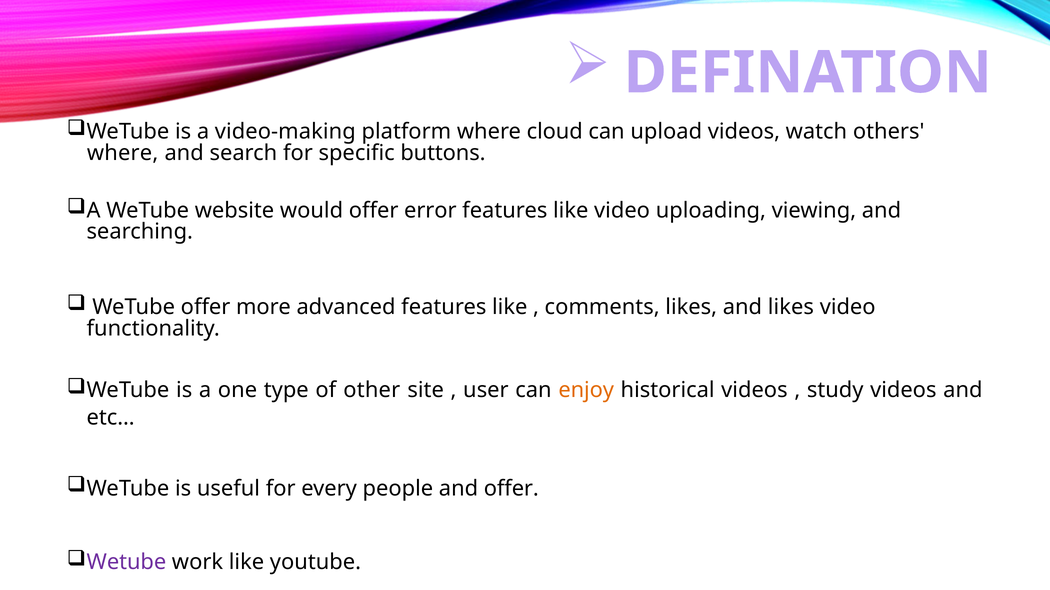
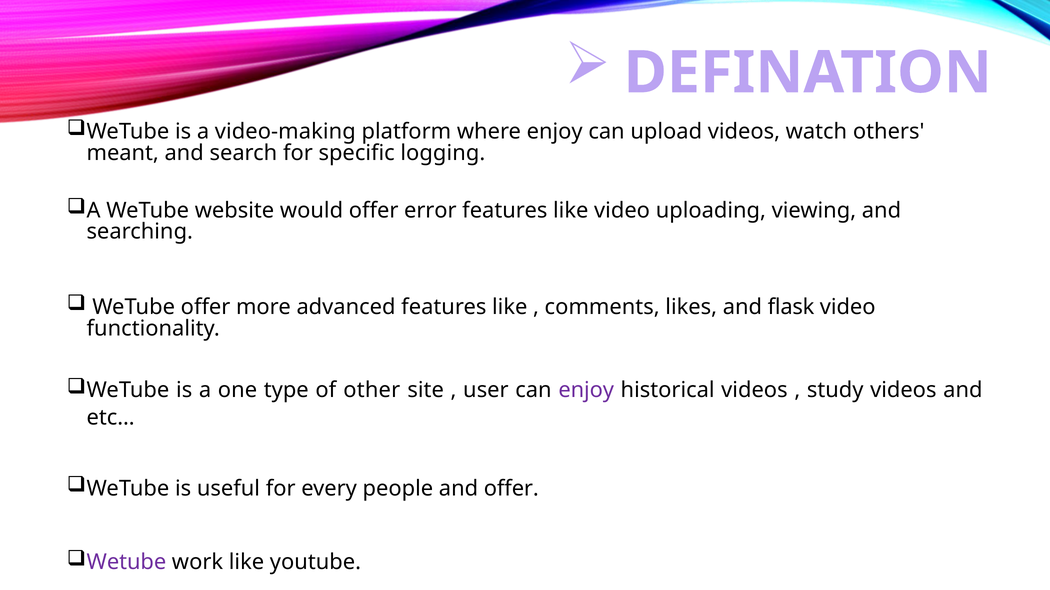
where cloud: cloud -> enjoy (555, 132)
where: where -> meant (123, 153)
buttons: buttons -> logging (443, 153)
and likes: likes -> flask (791, 307)
enjoy colour: orange -> purple (586, 391)
